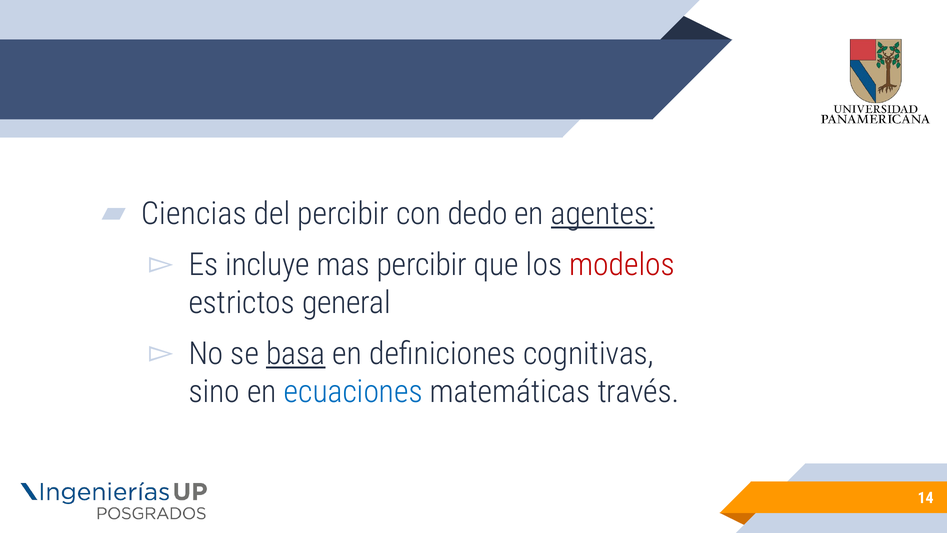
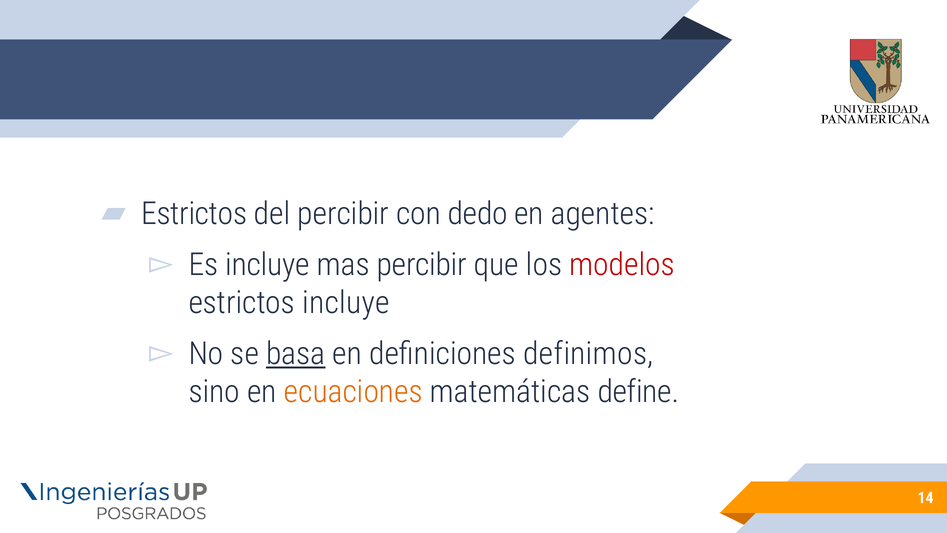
Ciencias: Ciencias -> Estrictos (194, 214)
agentes underline: present -> none (603, 214)
estrictos general: general -> incluye (346, 303)
cognitivas: cognitivas -> definimos (588, 354)
ecuaciones colour: blue -> orange (353, 391)
través: través -> define (638, 391)
